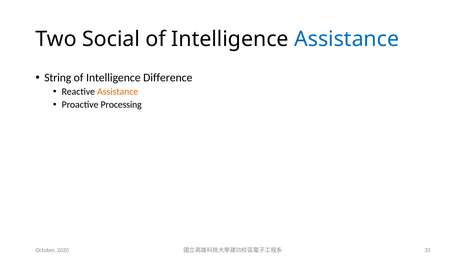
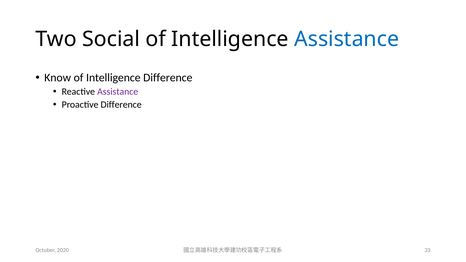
String: String -> Know (58, 78)
Assistance colour: orange -> purple (118, 92)
Proactive Processing: Processing -> Difference (121, 105)
